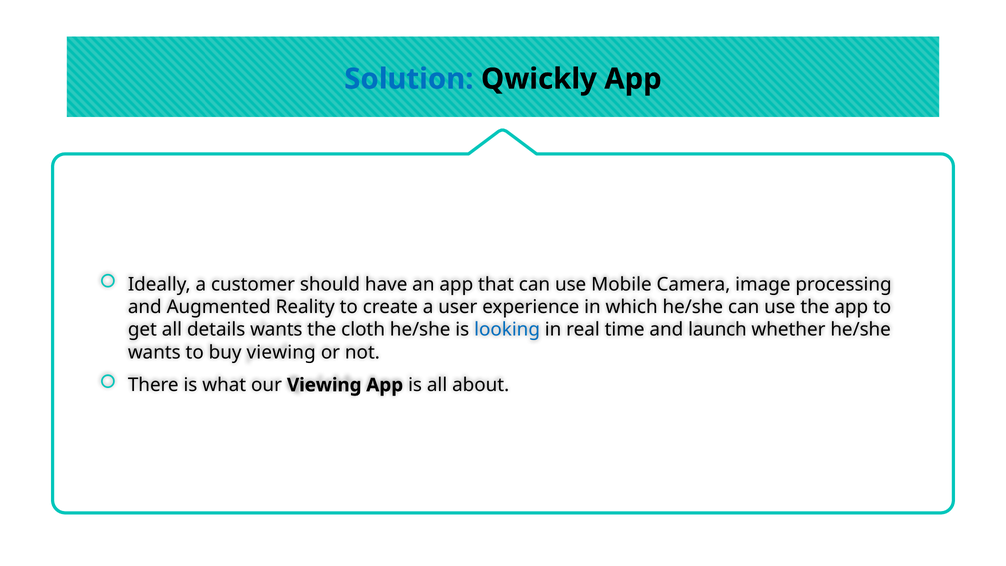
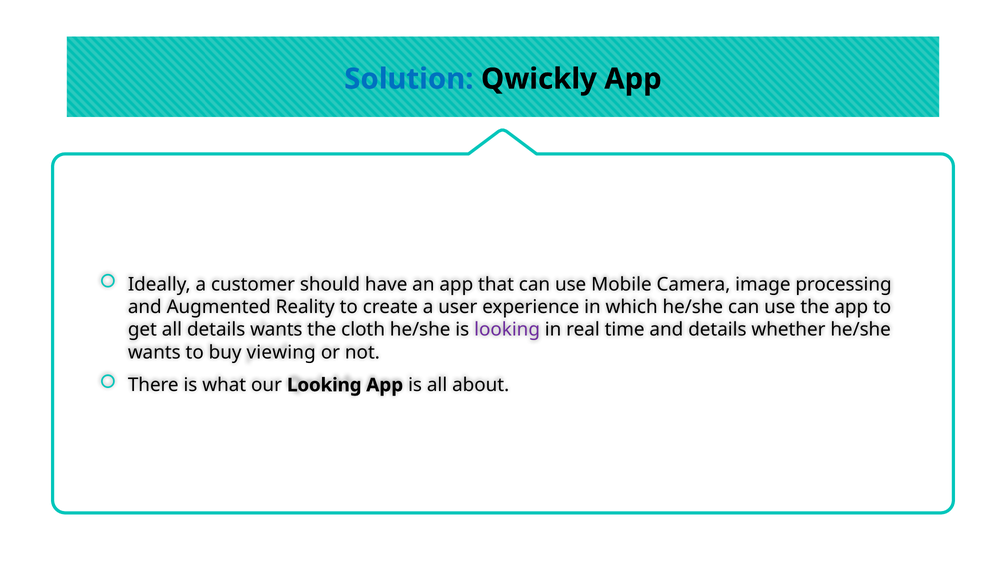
looking colour: blue -> purple (507, 330)
and launch: launch -> details (717, 330)
our Viewing: Viewing -> Looking (324, 385)
